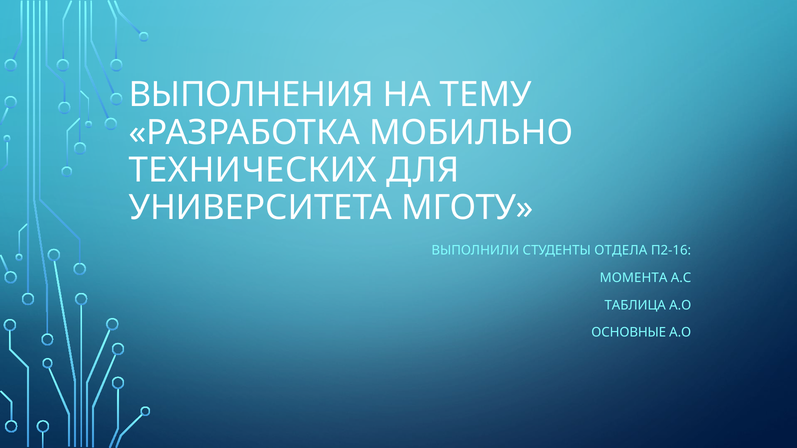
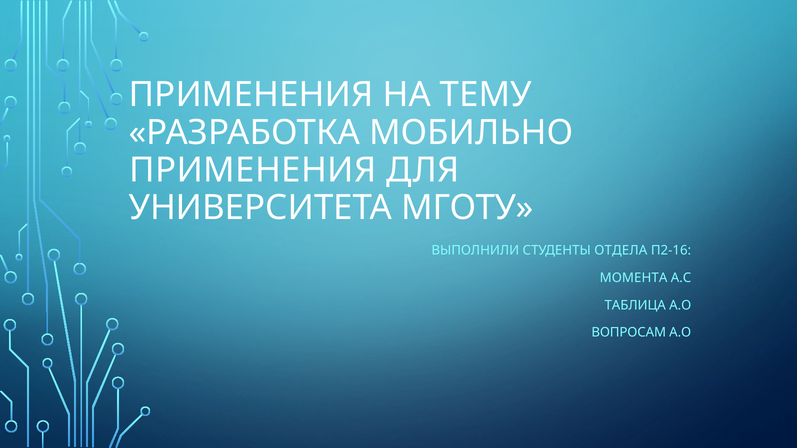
ВЫПОЛНЕНИЯ: ВЫПОЛНЕНИЯ -> ПРИМЕНЕНИЯ (251, 95)
ТЕХНИЧЕСКИХ: ТЕХНИЧЕСКИХ -> ПРИМЕНЕНИЯ (253, 170)
ОСНОВНЫЕ: ОСНОВНЫЕ -> ВОПРОСАМ (629, 333)
